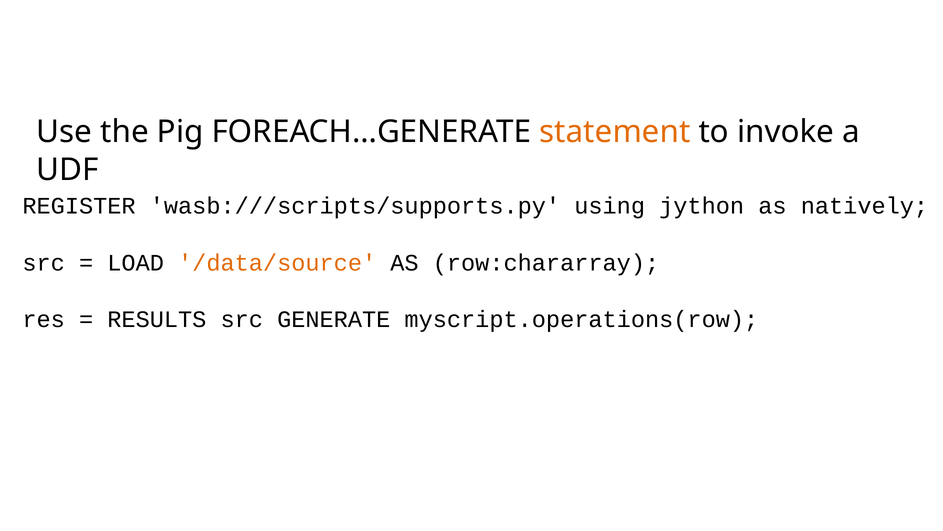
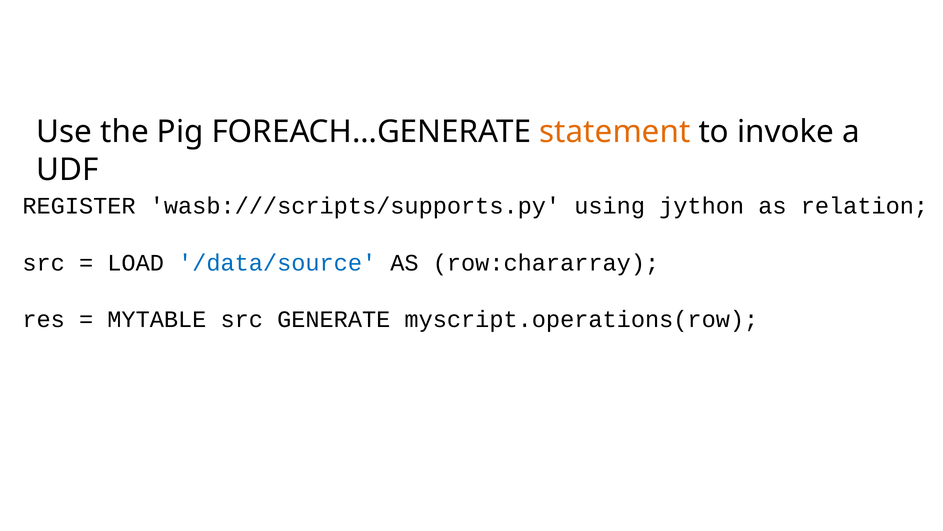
natively: natively -> relation (864, 206)
/data/source colour: orange -> blue (277, 263)
RESULTS: RESULTS -> MYTABLE (157, 319)
